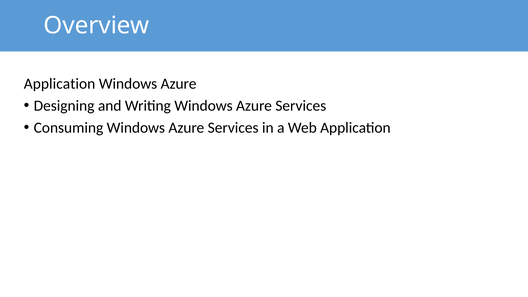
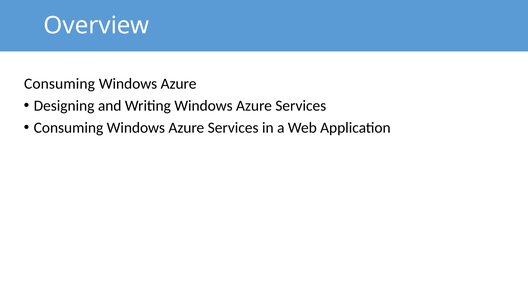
Application: Application -> Consuming (60, 84)
